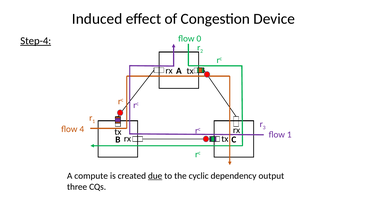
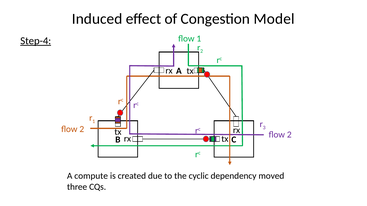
Device: Device -> Model (274, 19)
flow 0: 0 -> 1 (199, 39)
4: 4 -> 2 (82, 129)
1: 1 -> 2 (289, 135)
due underline: present -> none (155, 176)
output: output -> moved (271, 176)
